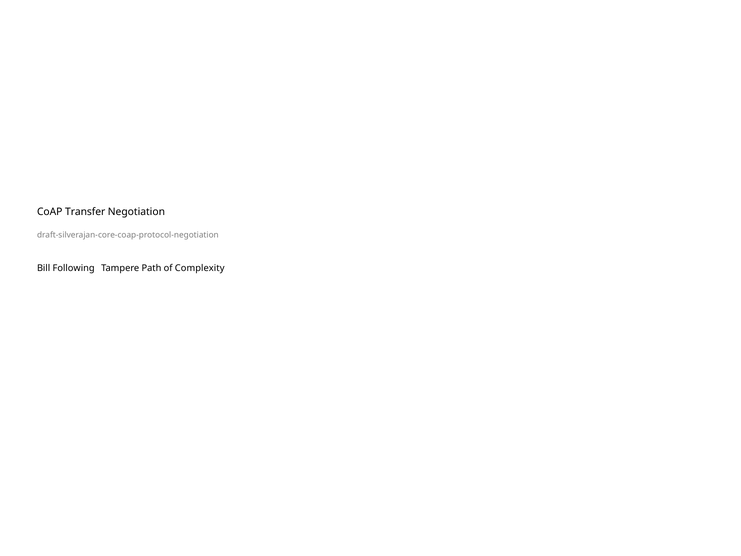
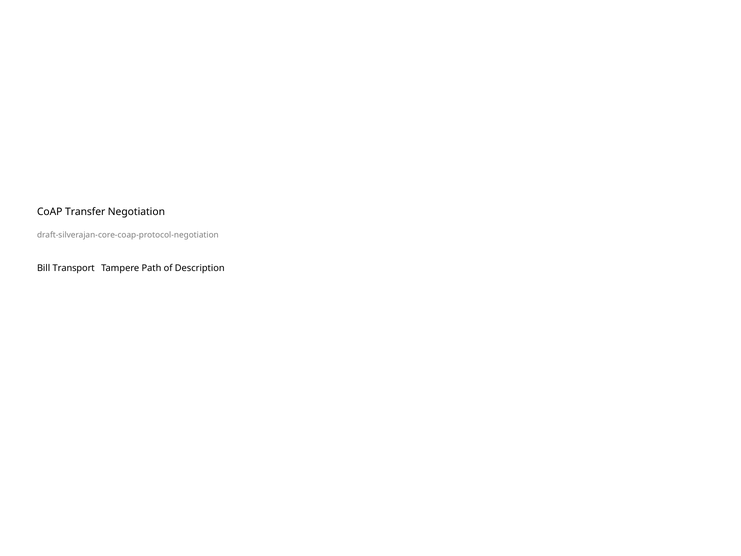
Following: Following -> Transport (74, 268)
Complexity: Complexity -> Description (200, 268)
